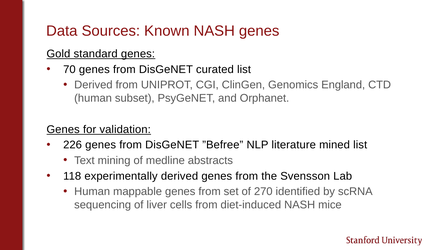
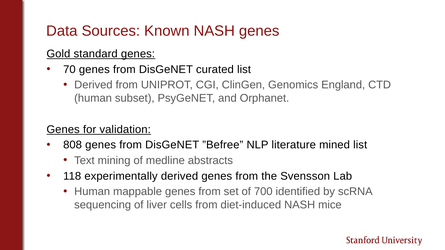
226: 226 -> 808 (73, 145)
270: 270 -> 700 (263, 192)
